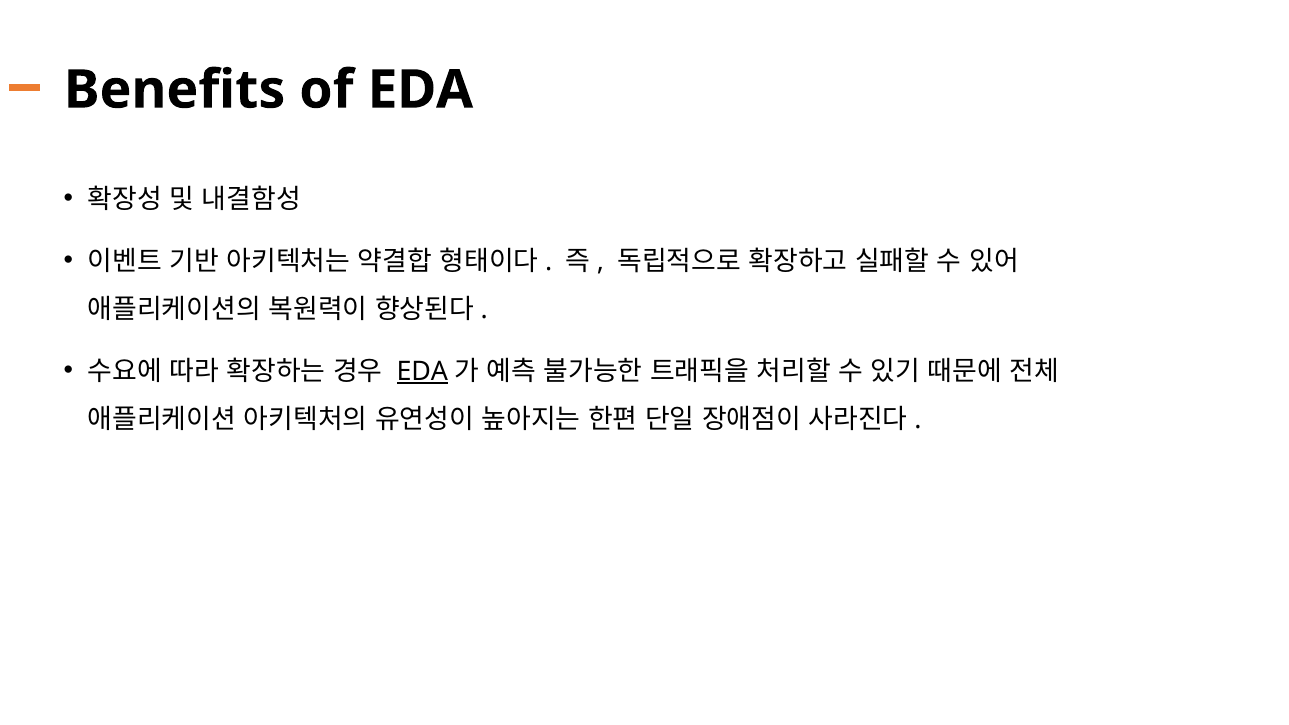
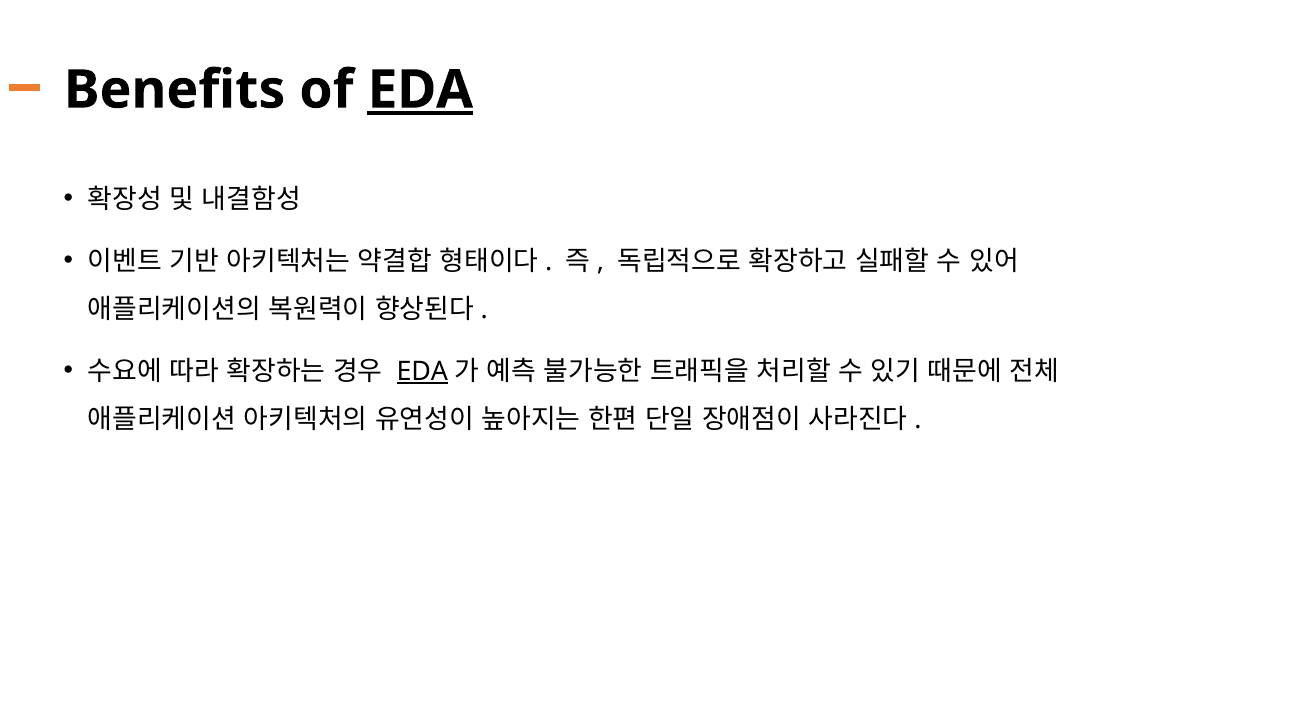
EDA underline: none -> present (420, 90)
